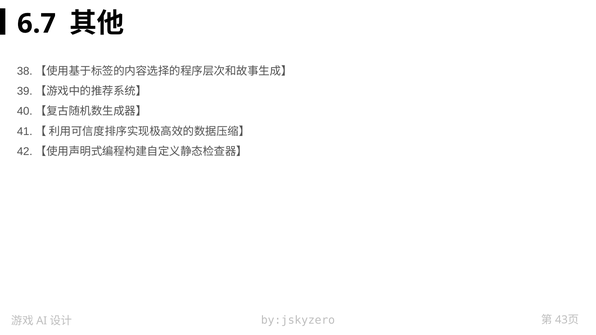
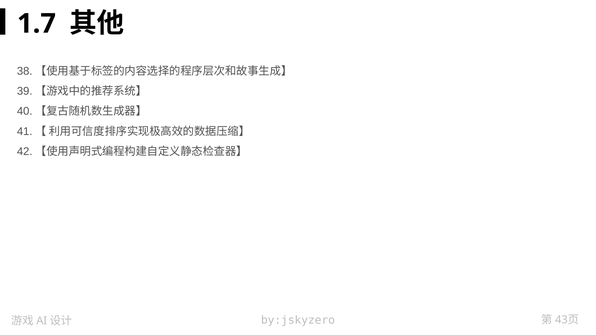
6.7: 6.7 -> 1.7 (37, 24)
